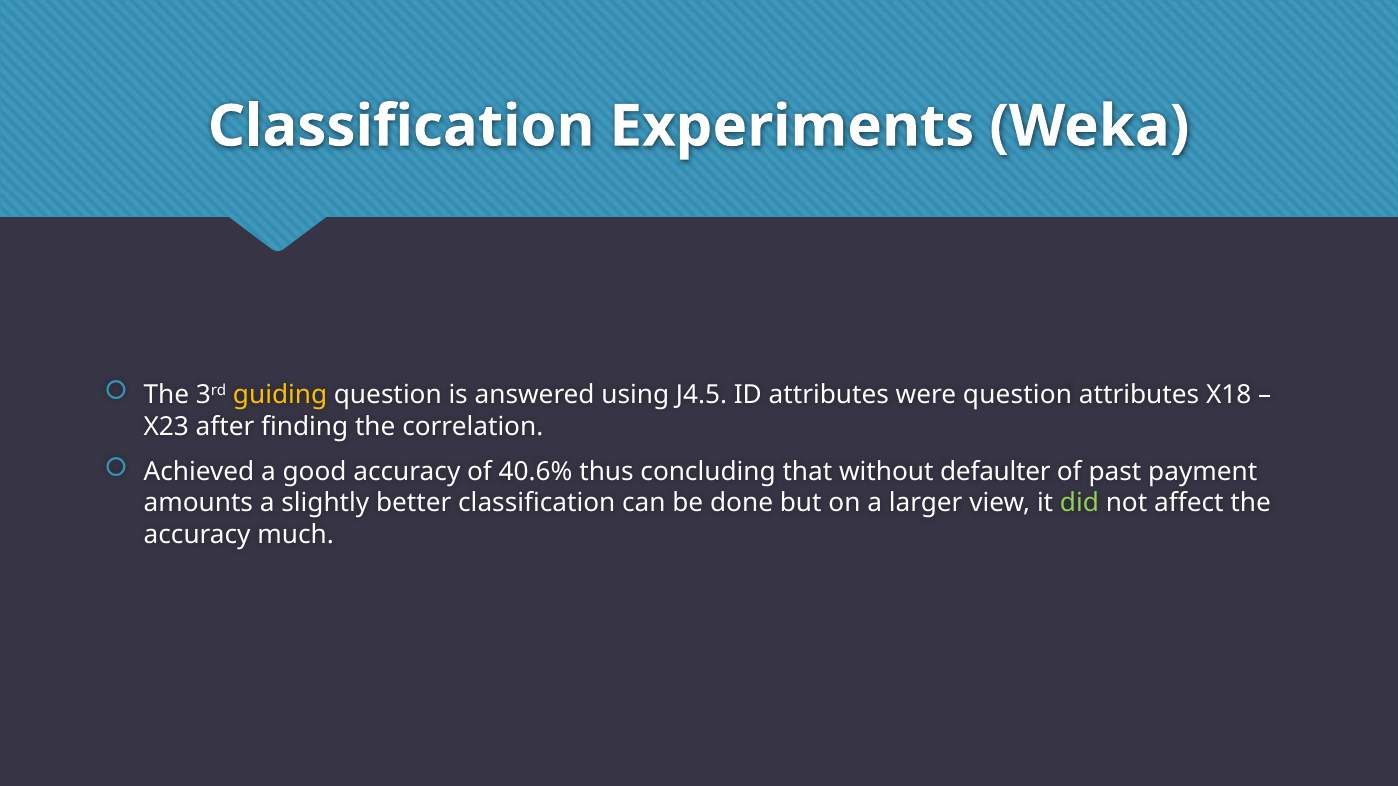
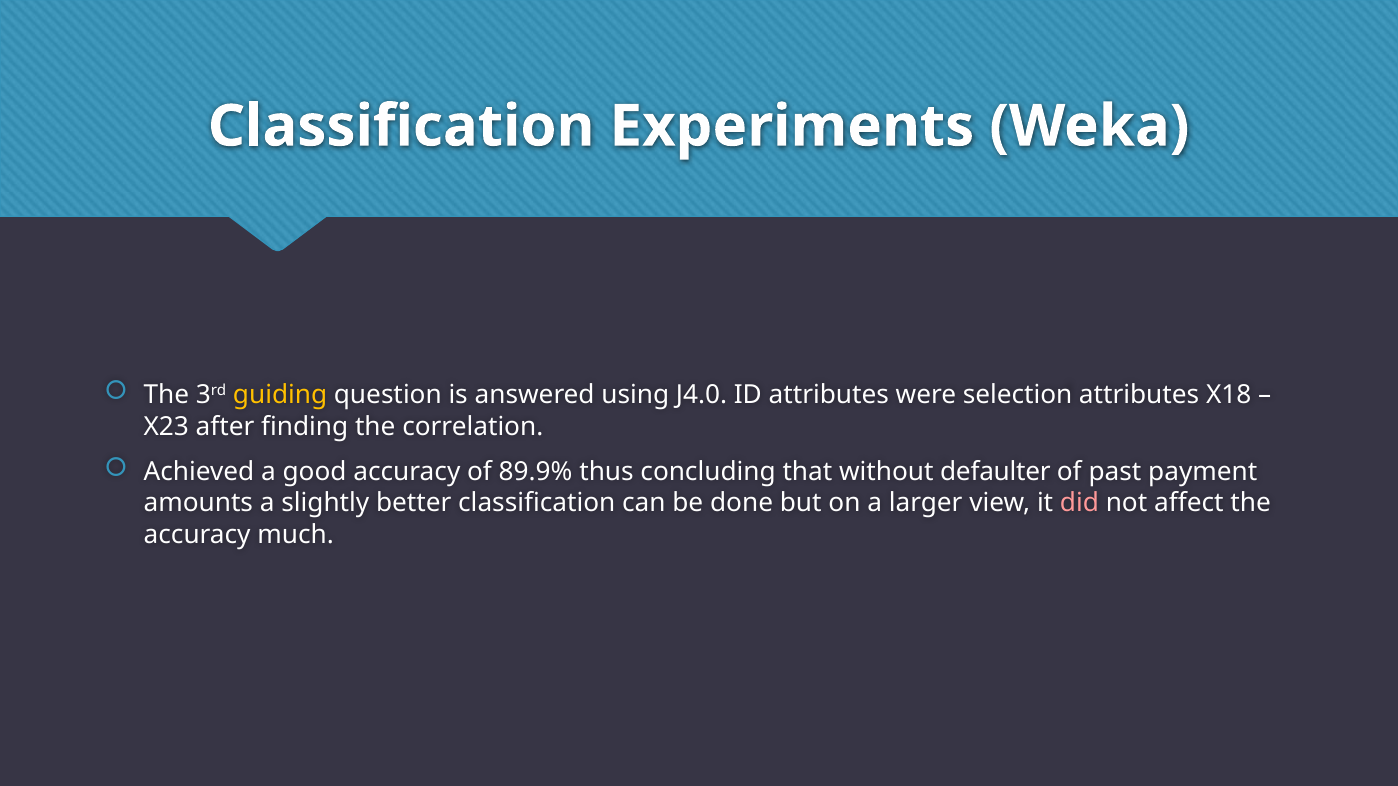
J4.5: J4.5 -> J4.0 (701, 395)
were question: question -> selection (1018, 395)
40.6%: 40.6% -> 89.9% (536, 472)
did colour: light green -> pink (1079, 504)
